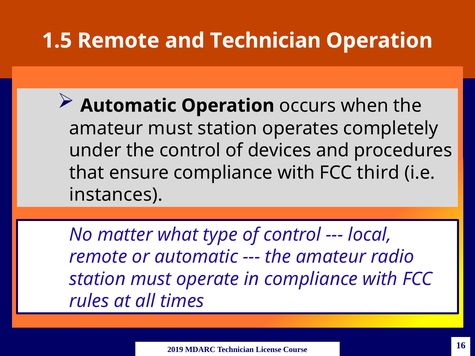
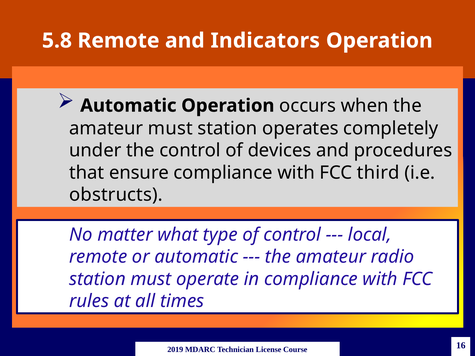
1.5: 1.5 -> 5.8 (57, 41)
and Technician: Technician -> Indicators (265, 41)
instances: instances -> obstructs (116, 195)
